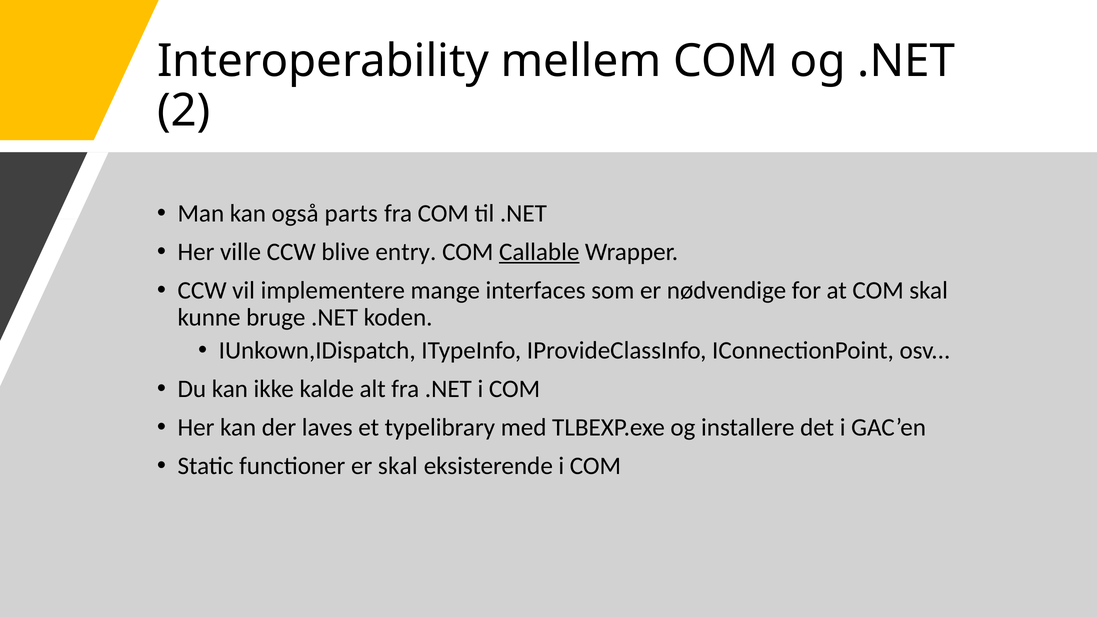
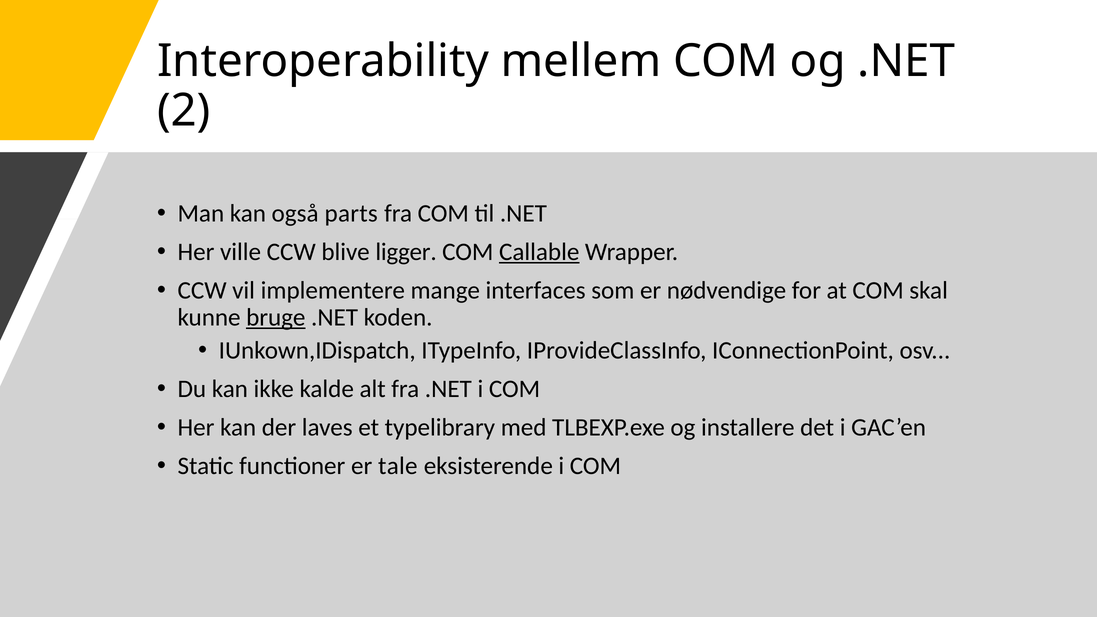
entry: entry -> ligger (406, 252)
bruge underline: none -> present (276, 318)
er skal: skal -> tale (398, 466)
